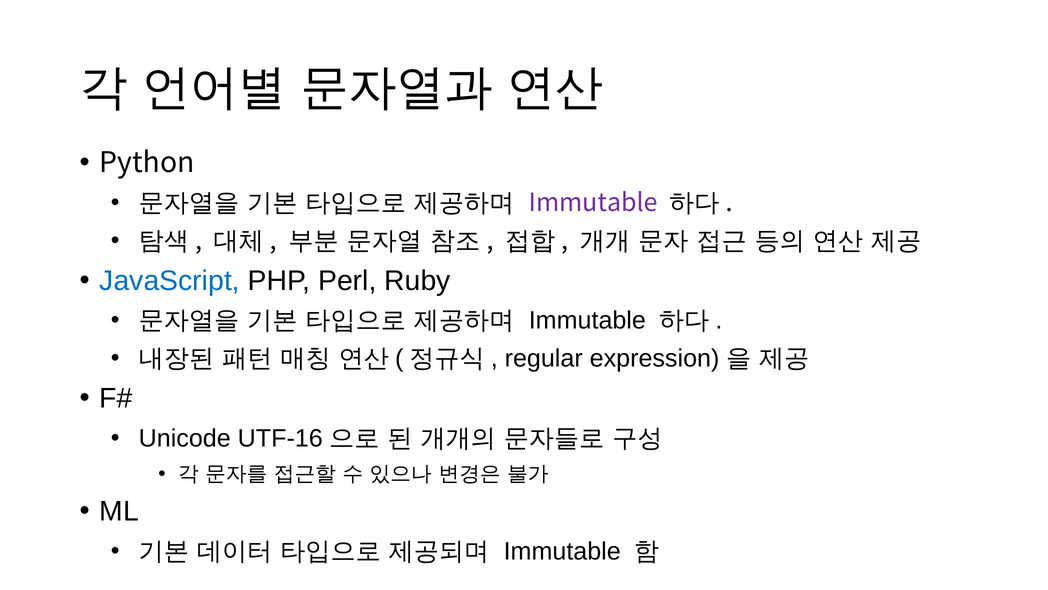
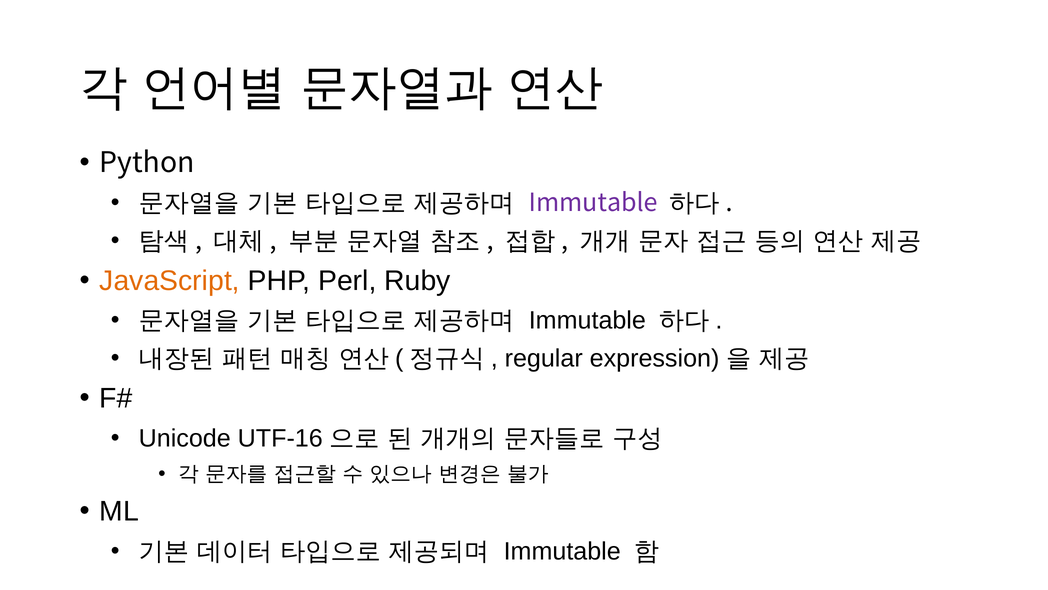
JavaScript colour: blue -> orange (170, 281)
